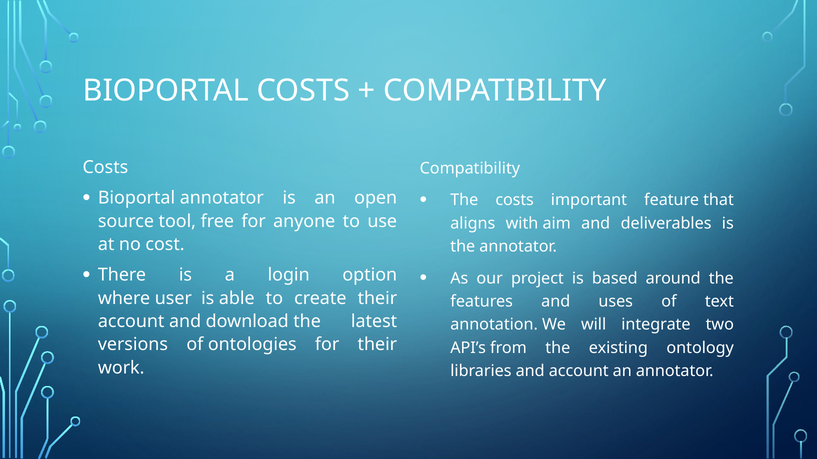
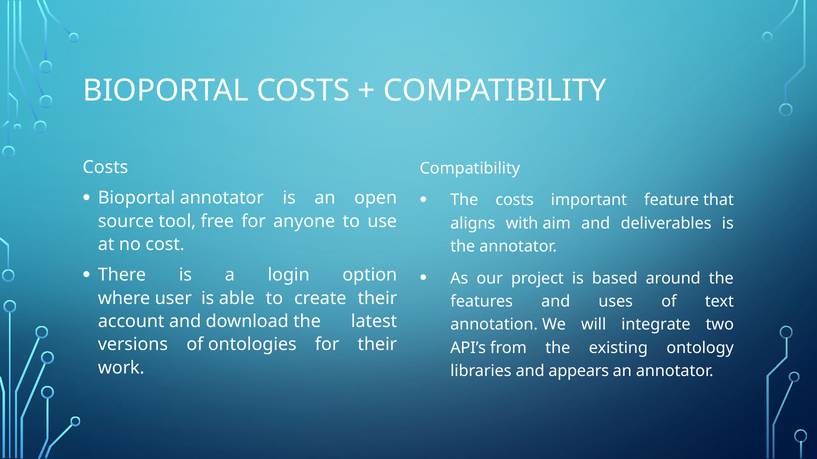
and account: account -> appears (579, 372)
